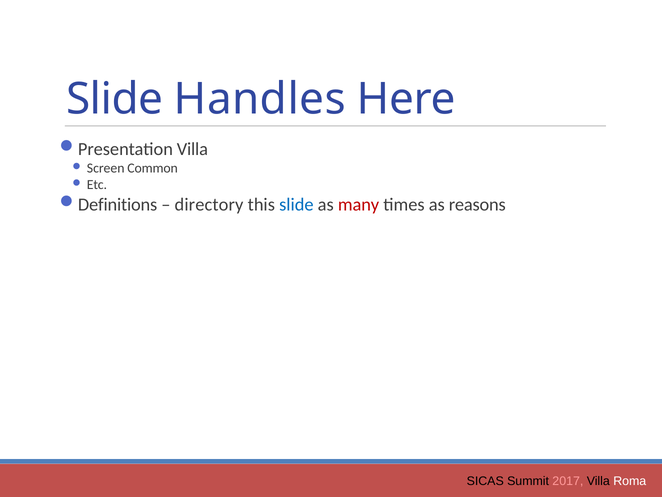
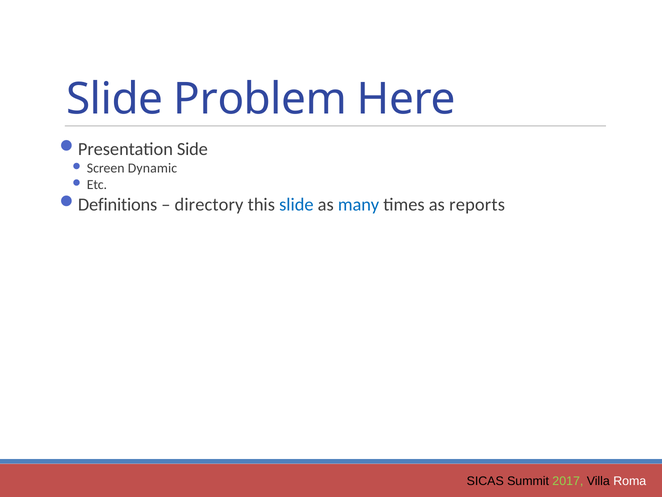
Handles: Handles -> Problem (260, 99)
Presentation Villa: Villa -> Side (192, 149)
Common: Common -> Dynamic (152, 168)
many colour: red -> blue (359, 204)
reasons: reasons -> reports (477, 204)
2017 colour: pink -> light green (568, 480)
